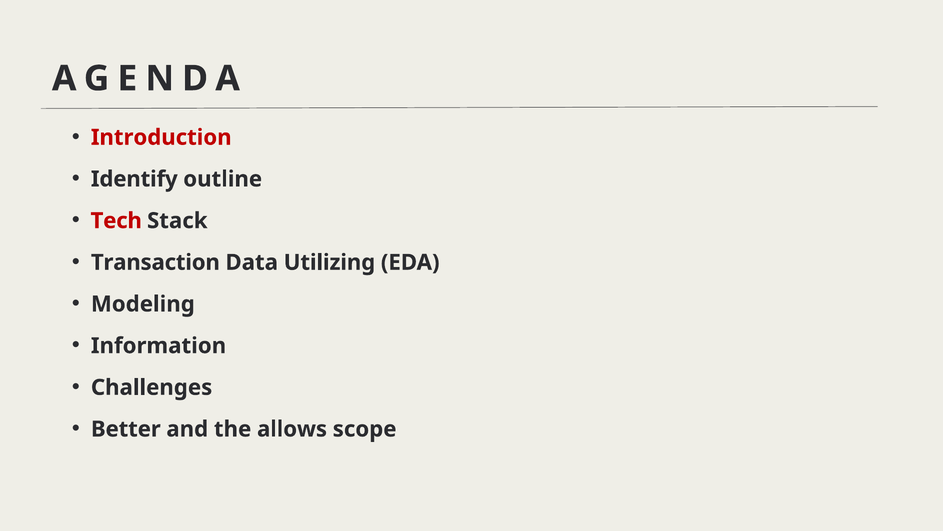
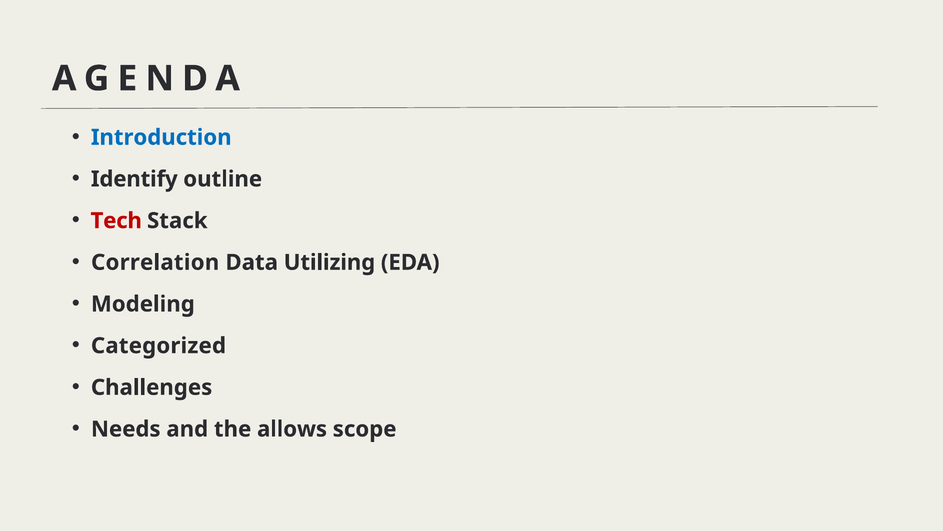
Introduction colour: red -> blue (161, 137)
Transaction: Transaction -> Correlation (155, 262)
Information: Information -> Categorized (158, 345)
Better: Better -> Needs (126, 429)
